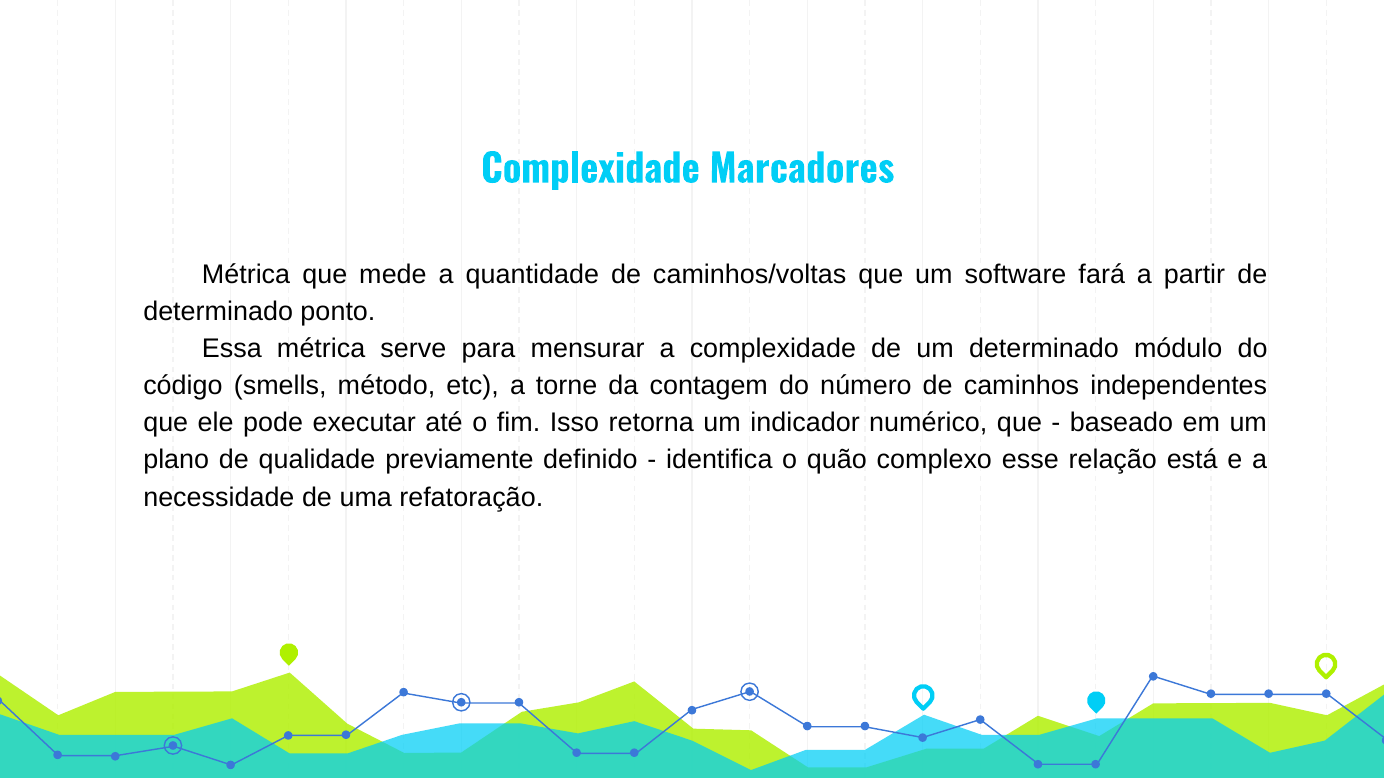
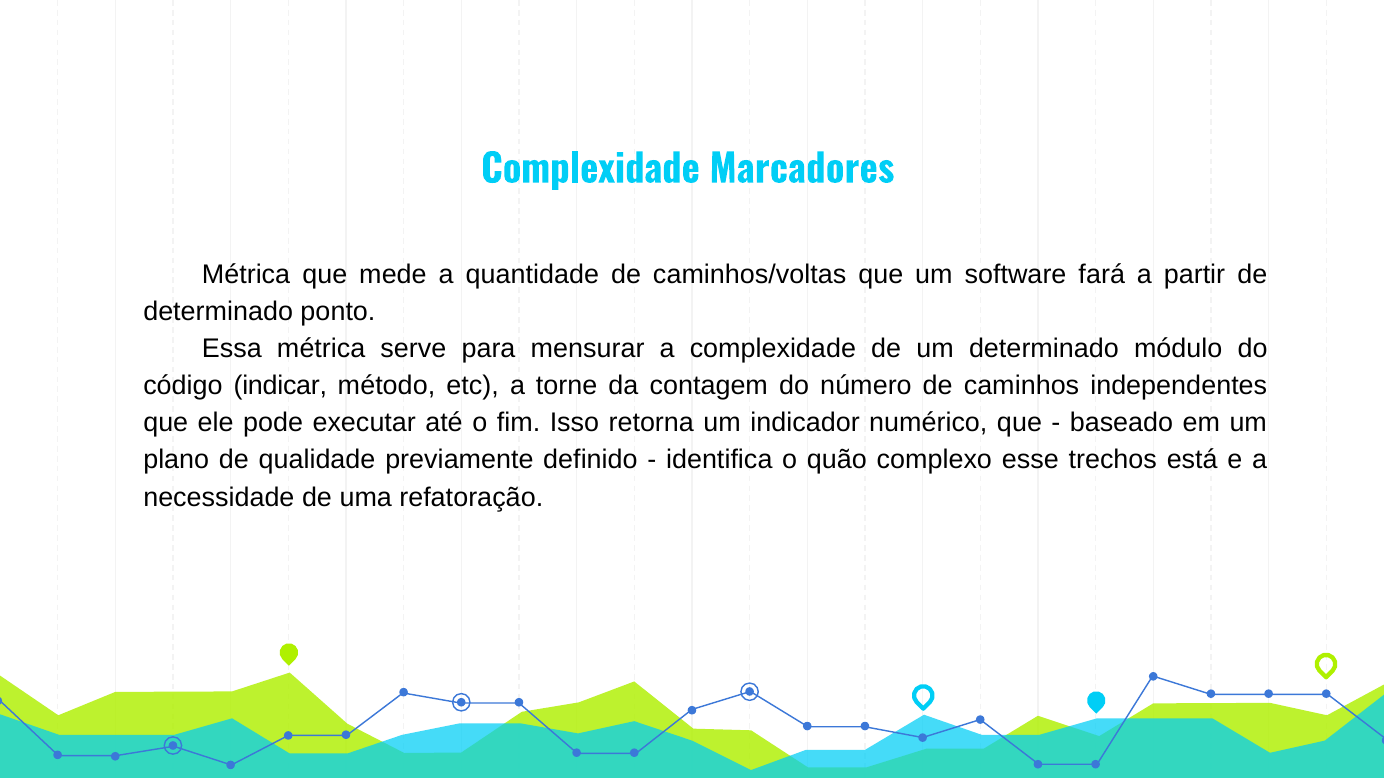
smells: smells -> indicar (280, 386)
relação: relação -> trechos (1113, 460)
